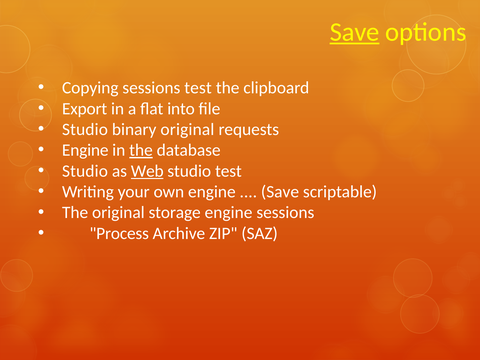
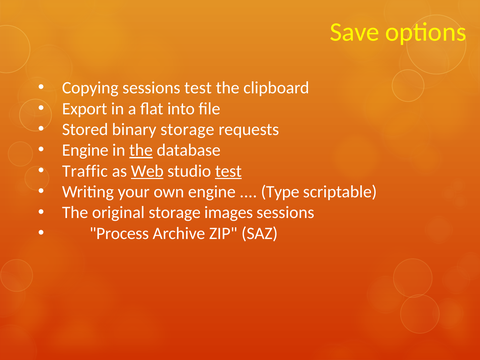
Save underline: present -> none (355, 32)
Studio: Studio -> Stored (85, 129)
binary original: original -> storage (187, 129)
Studio: Studio -> Traffic (85, 171)
test underline: none -> present (228, 171)
Save: Save -> Type (280, 192)
storage engine: engine -> images (229, 213)
